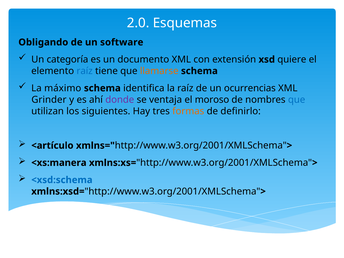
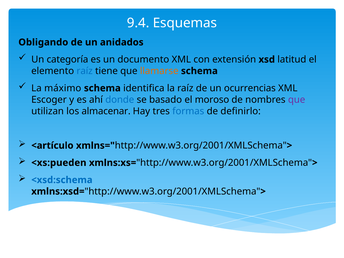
2.0: 2.0 -> 9.4 (138, 23)
software: software -> anidados (122, 42)
quiere: quiere -> latitud (292, 59)
Grinder: Grinder -> Escoger (49, 100)
donde colour: purple -> blue (120, 100)
ventaja: ventaja -> basado (166, 100)
que colour: blue -> purple (297, 100)
siguientes: siguientes -> almacenar (106, 111)
formas colour: orange -> blue (188, 111)
<xs:manera: <xs:manera -> <xs:pueden (59, 163)
